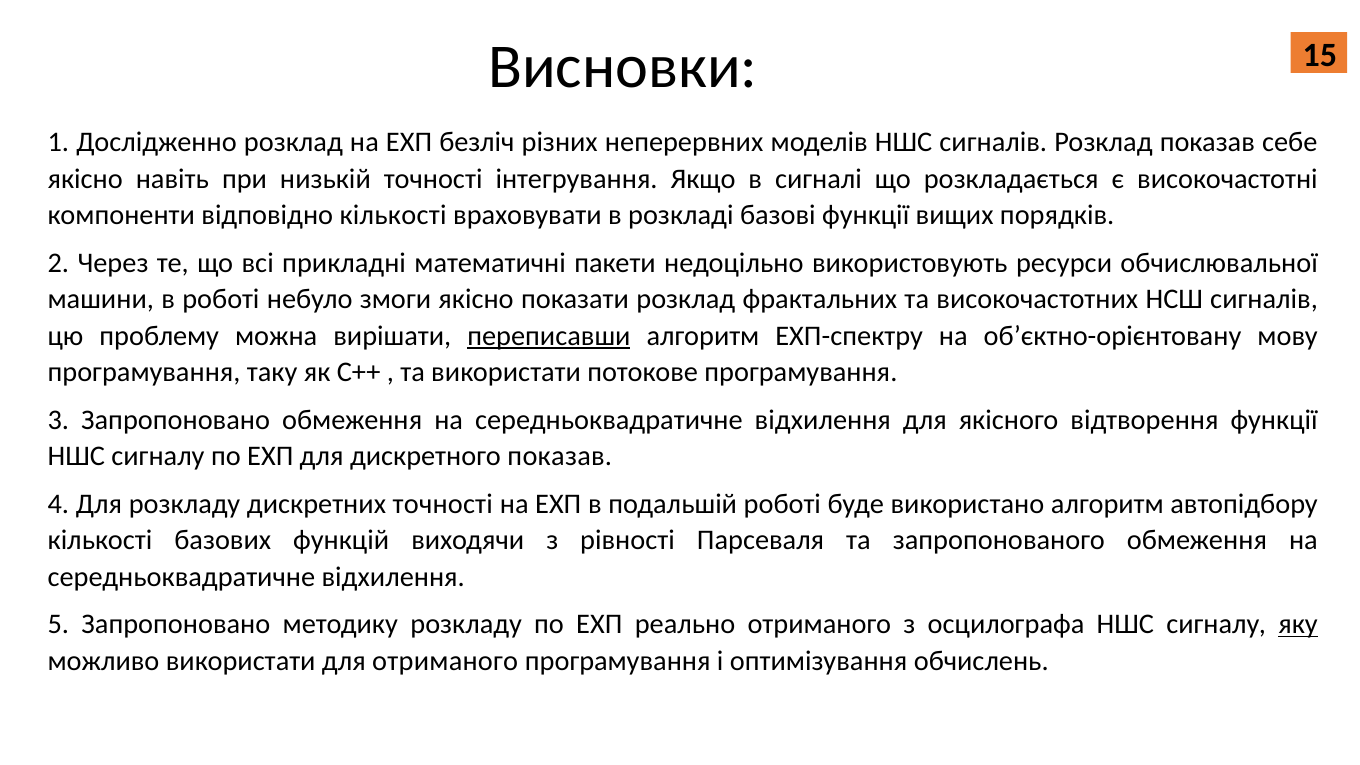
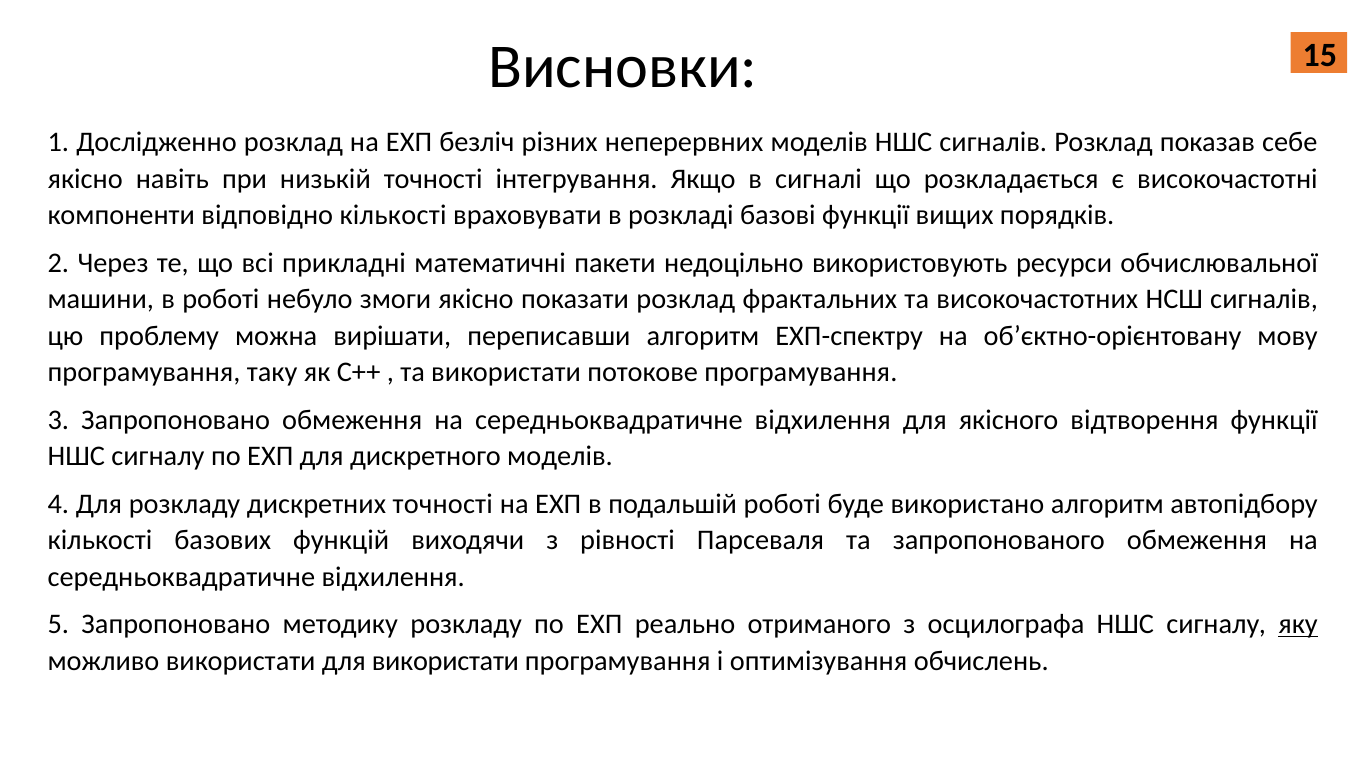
переписавши underline: present -> none (549, 336)
дискретного показав: показав -> моделів (560, 456)
для отриманого: отриманого -> використати (445, 661)
